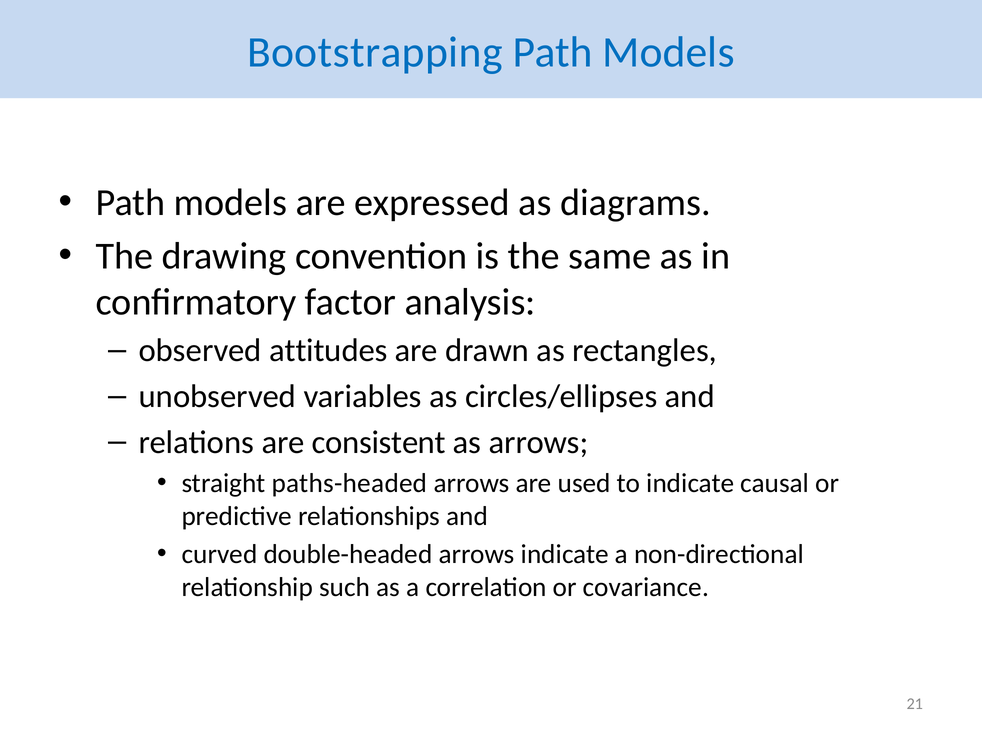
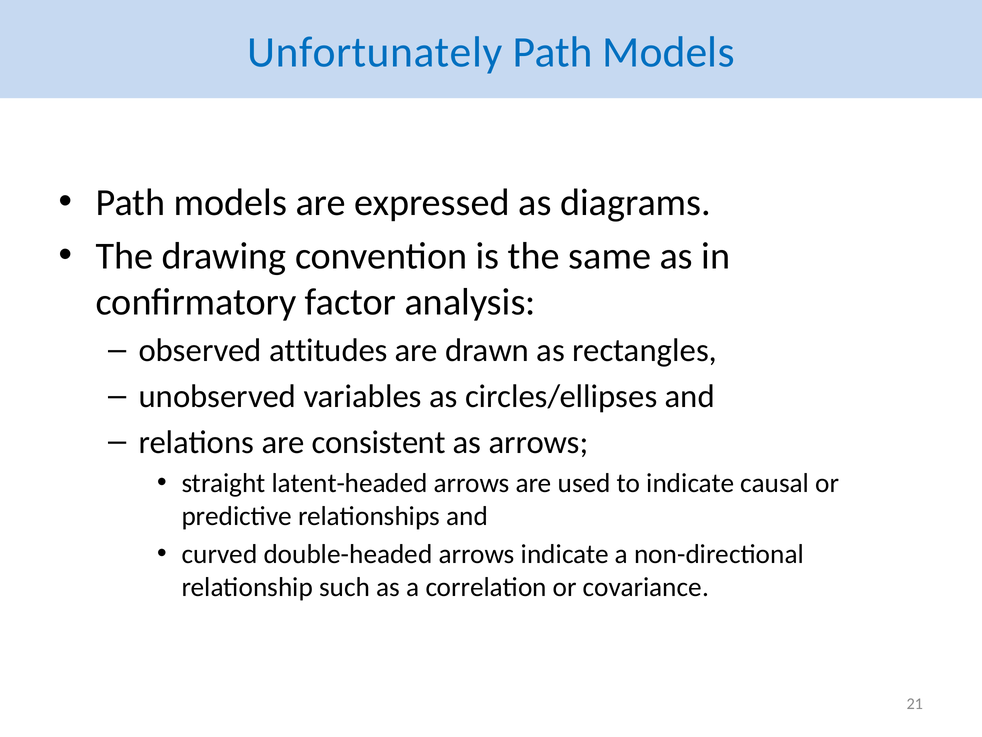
Bootstrapping: Bootstrapping -> Unfortunately (375, 52)
paths-headed: paths-headed -> latent-headed (350, 483)
